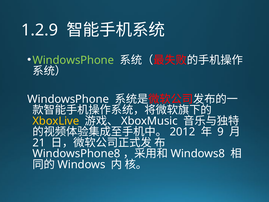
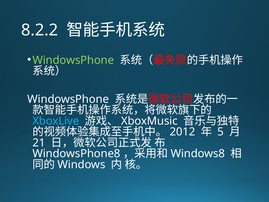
1.2.9: 1.2.9 -> 8.2.2 (40, 30)
XboxLive colour: yellow -> light blue (56, 121)
9: 9 -> 5 (220, 132)
